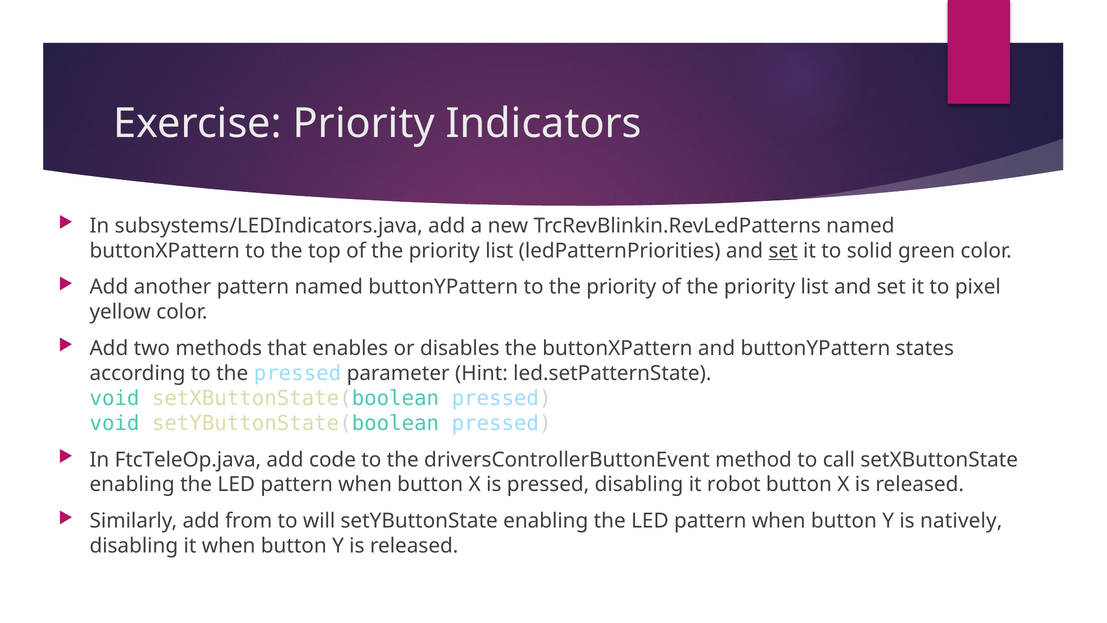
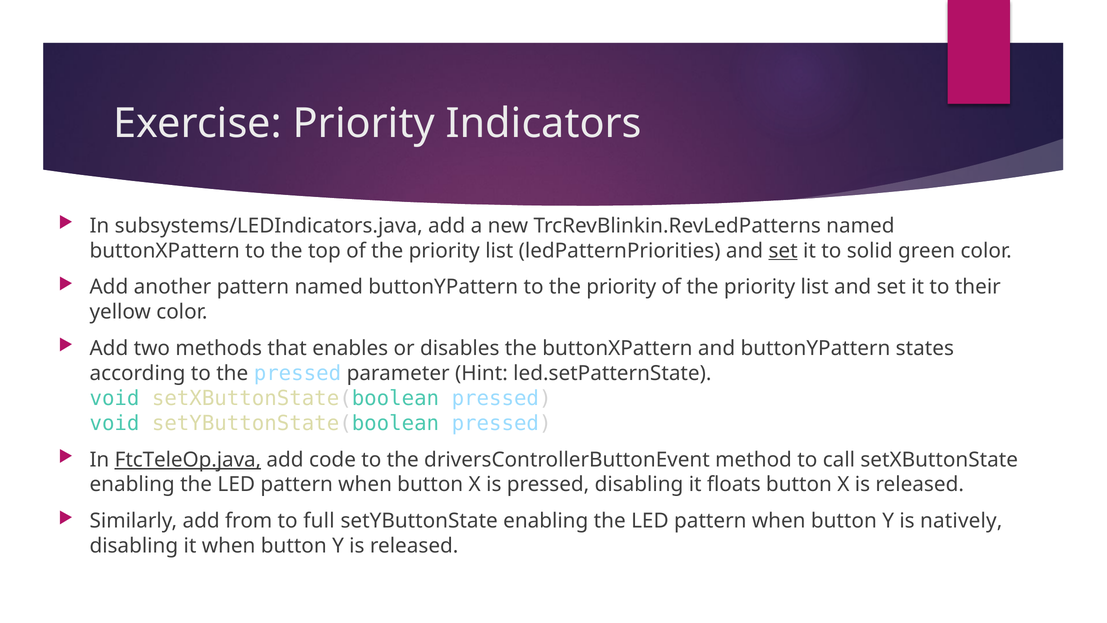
pixel: pixel -> their (978, 287)
FtcTeleOp.java underline: none -> present (188, 459)
robot: robot -> floats (734, 484)
will: will -> full (319, 521)
